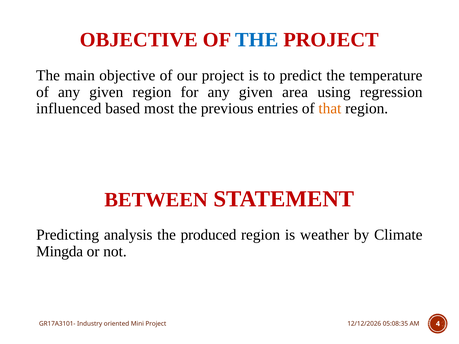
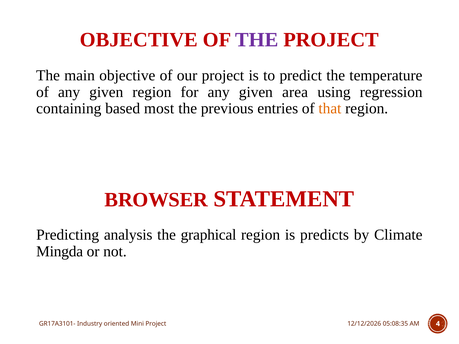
THE colour: blue -> purple (257, 40)
influenced: influenced -> containing (69, 109)
BETWEEN: BETWEEN -> BROWSER (156, 200)
produced: produced -> graphical (209, 235)
weather: weather -> predicts (324, 235)
